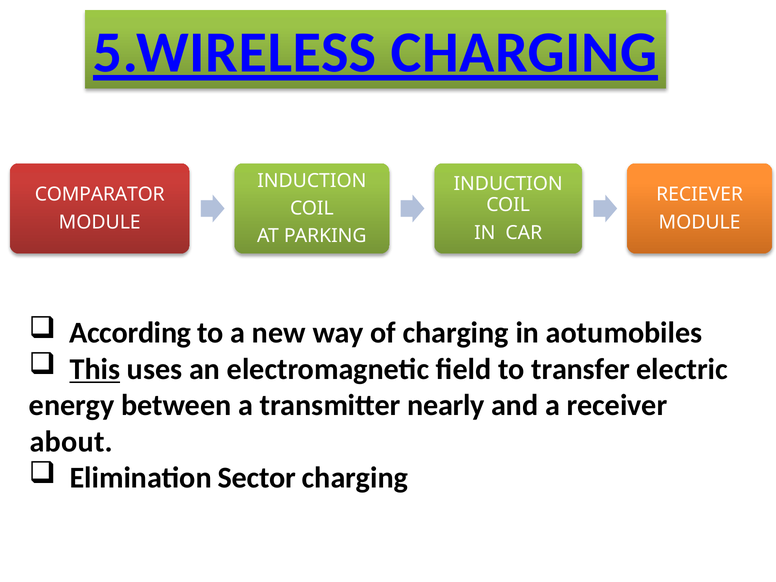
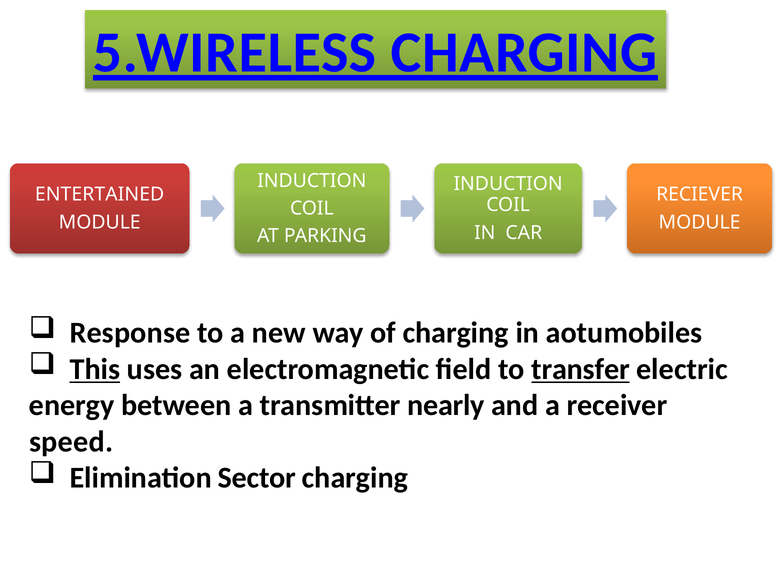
COMPARATOR: COMPARATOR -> ENTERTAINED (100, 194)
According: According -> Response (130, 333)
transfer underline: none -> present (581, 369)
about: about -> speed (71, 442)
